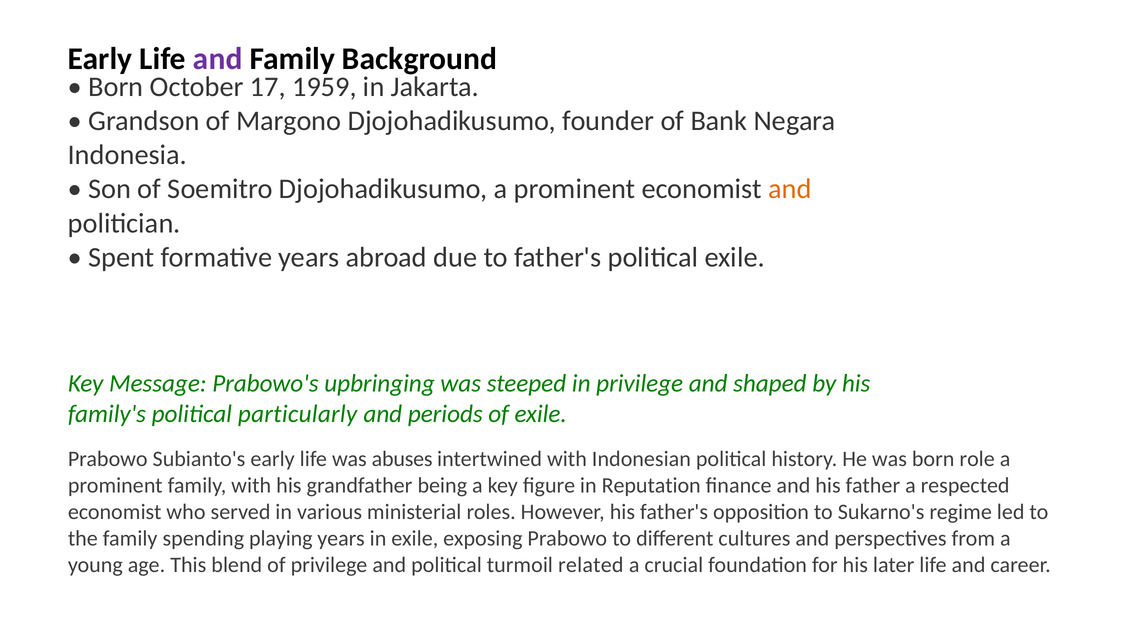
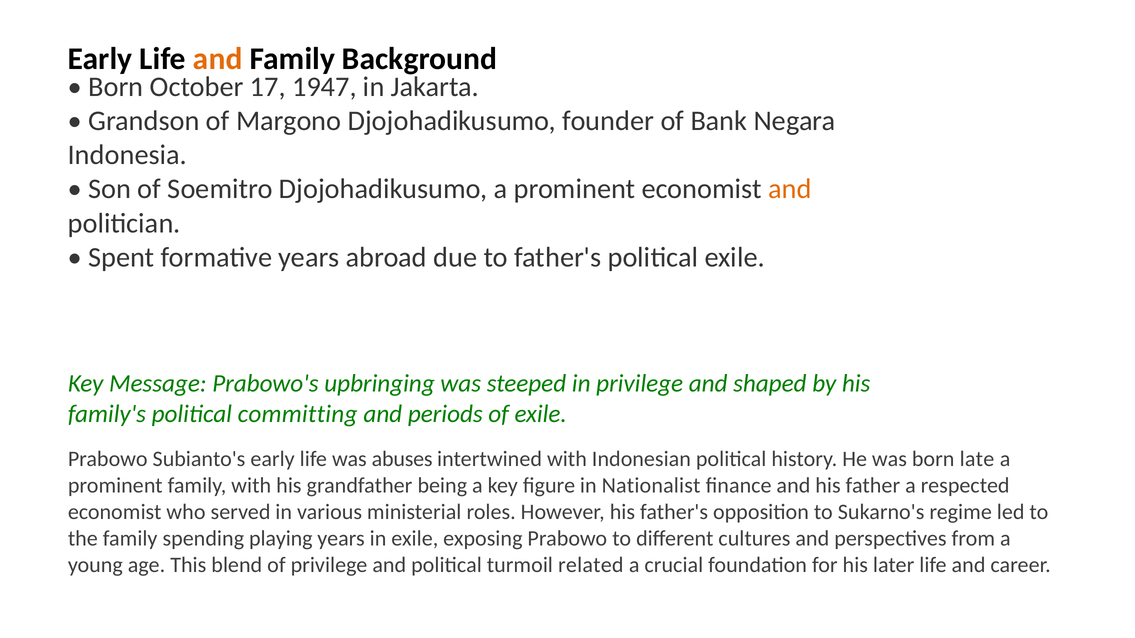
and colour: purple -> orange (218, 59)
1959: 1959 -> 1947 (324, 87)
particularly: particularly -> committing (298, 414)
role: role -> late (977, 459)
Reputation: Reputation -> Nationalist (651, 486)
